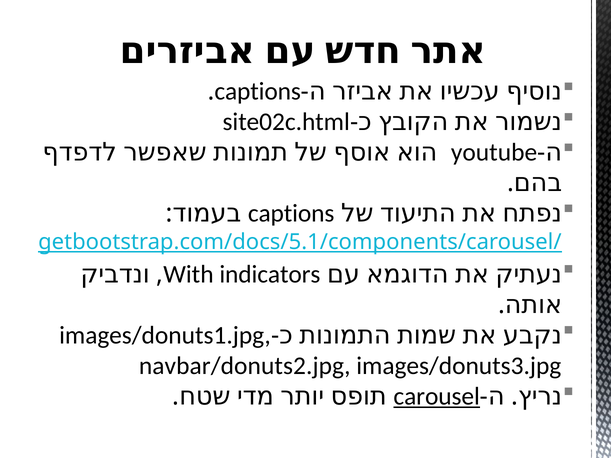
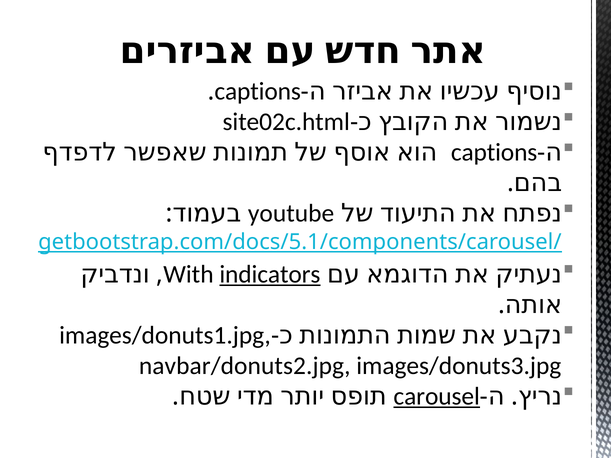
youtube: youtube -> captions (494, 152)
captions: captions -> youtube (291, 214)
indicators underline: none -> present (270, 274)
